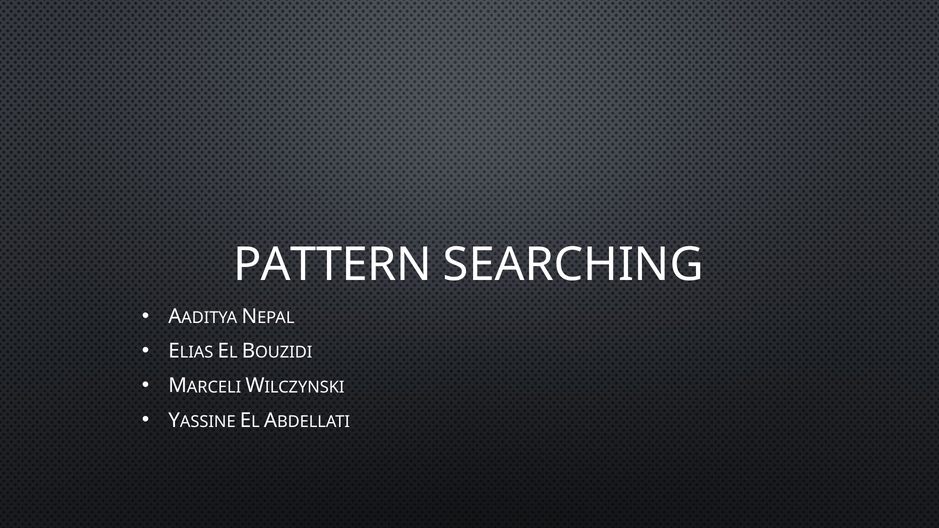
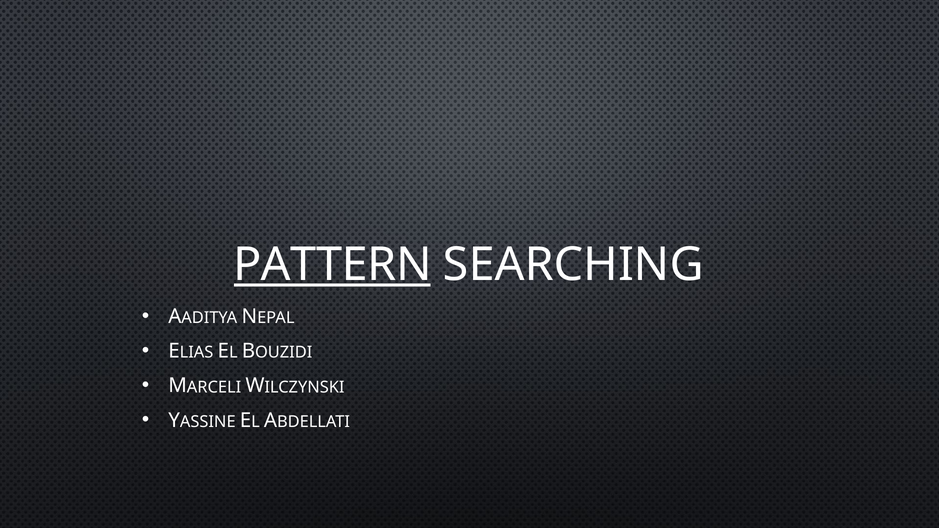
PATTERN underline: none -> present (332, 265)
